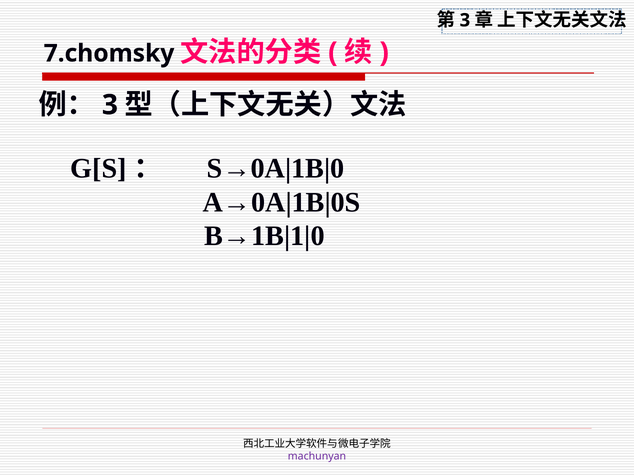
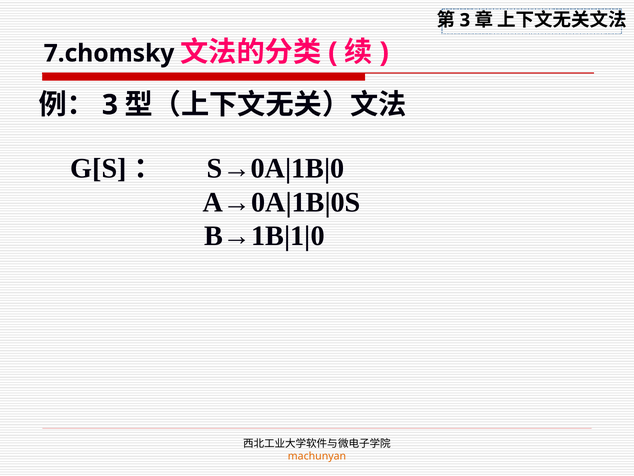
machunyan colour: purple -> orange (317, 456)
